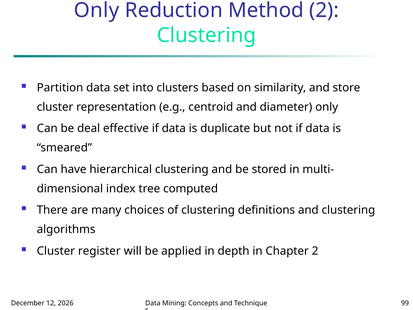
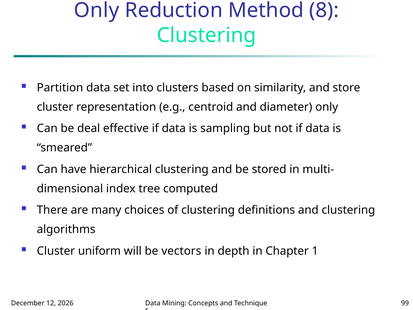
Method 2: 2 -> 8 (324, 10)
duplicate: duplicate -> sampling (225, 128)
register: register -> uniform (99, 251)
applied: applied -> vectors (181, 251)
Chapter 2: 2 -> 1 (315, 251)
